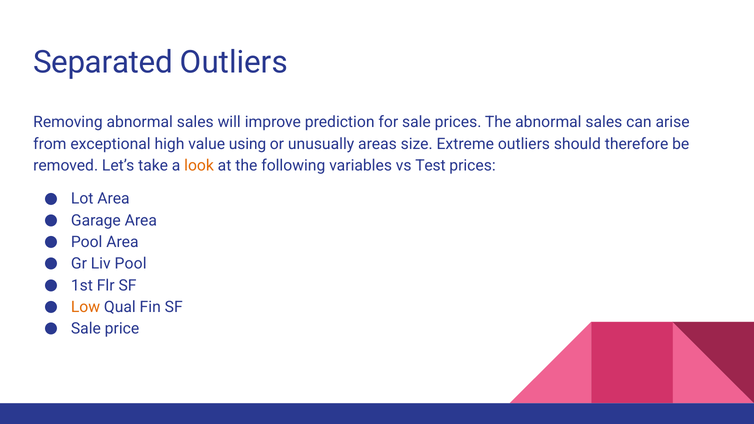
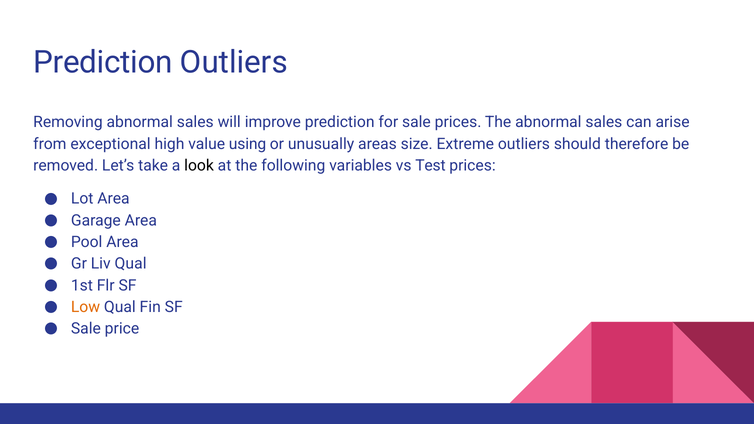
Separated: Separated -> Prediction (103, 62)
look colour: orange -> black (199, 166)
Liv Pool: Pool -> Qual (131, 264)
